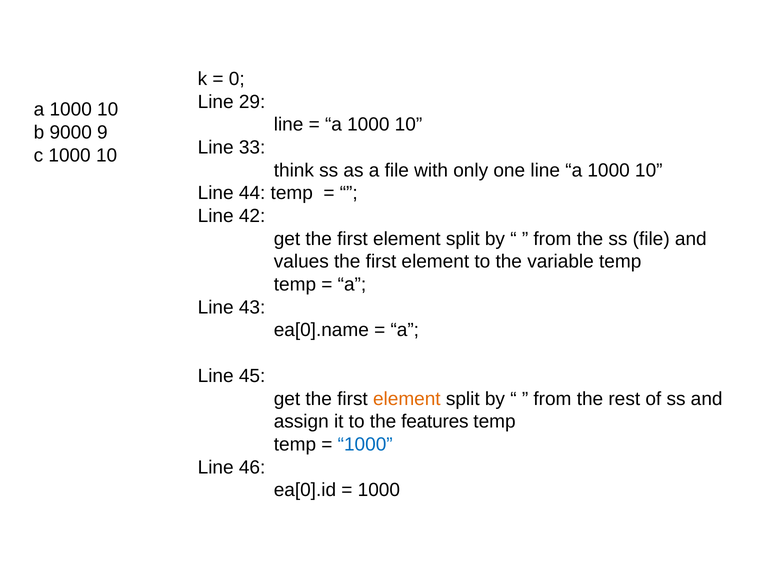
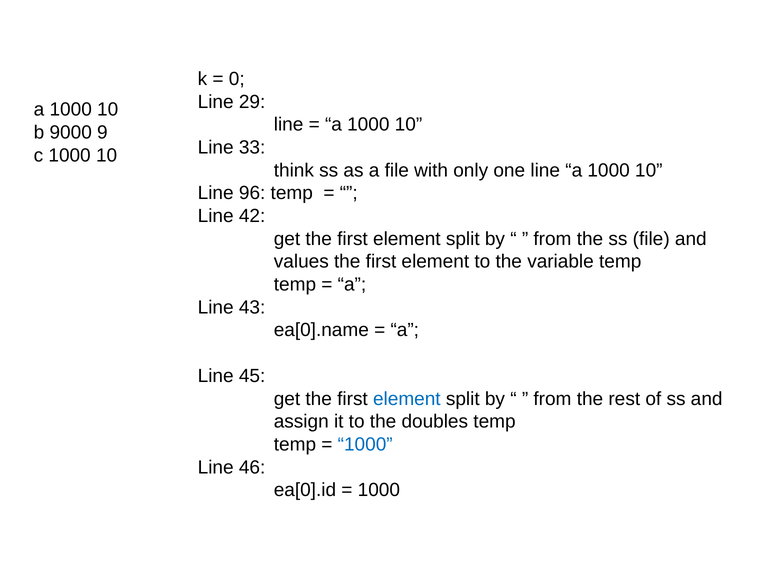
44: 44 -> 96 (252, 193)
element colour: orange -> blue (407, 399)
features: features -> doubles (435, 421)
